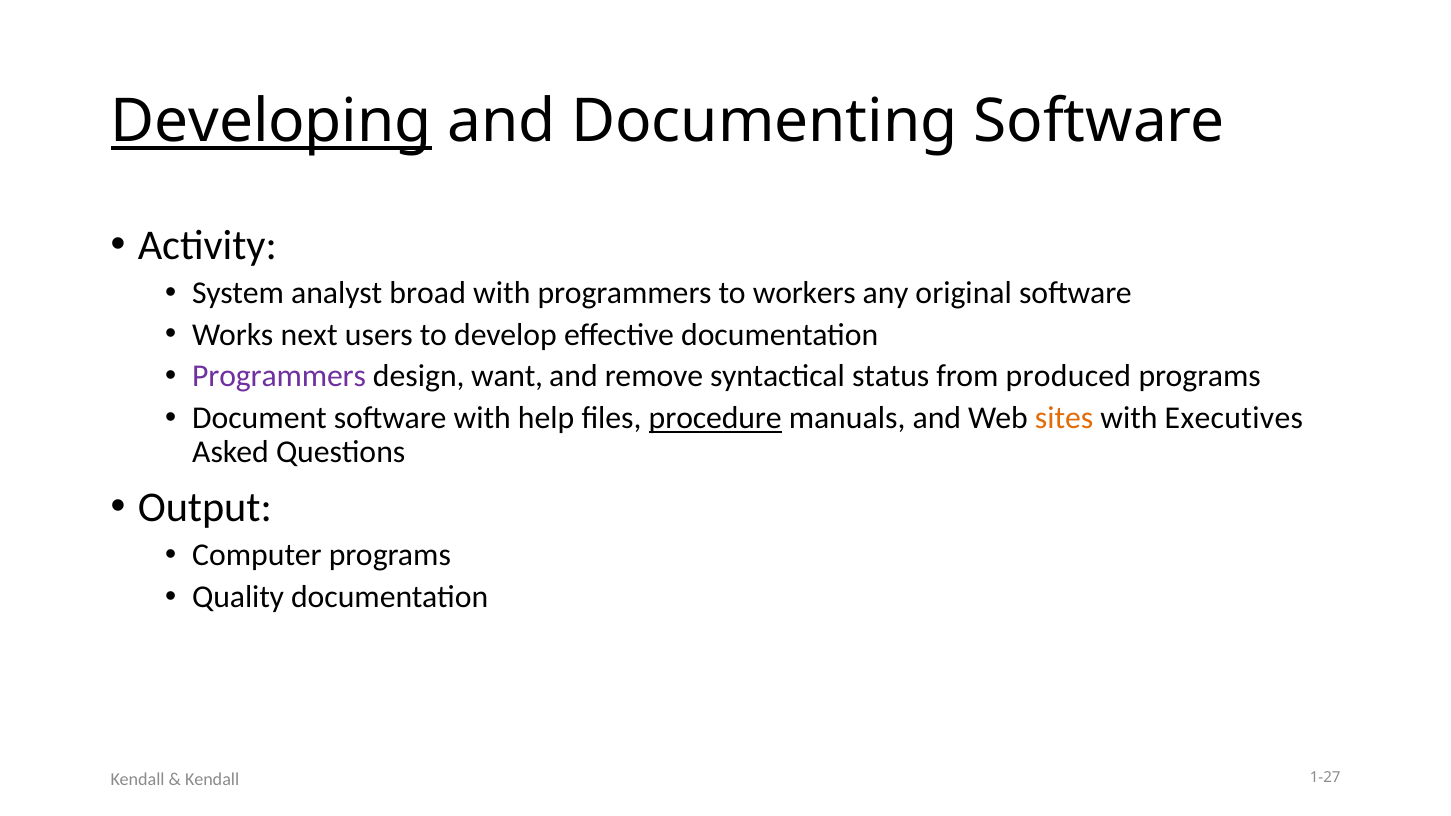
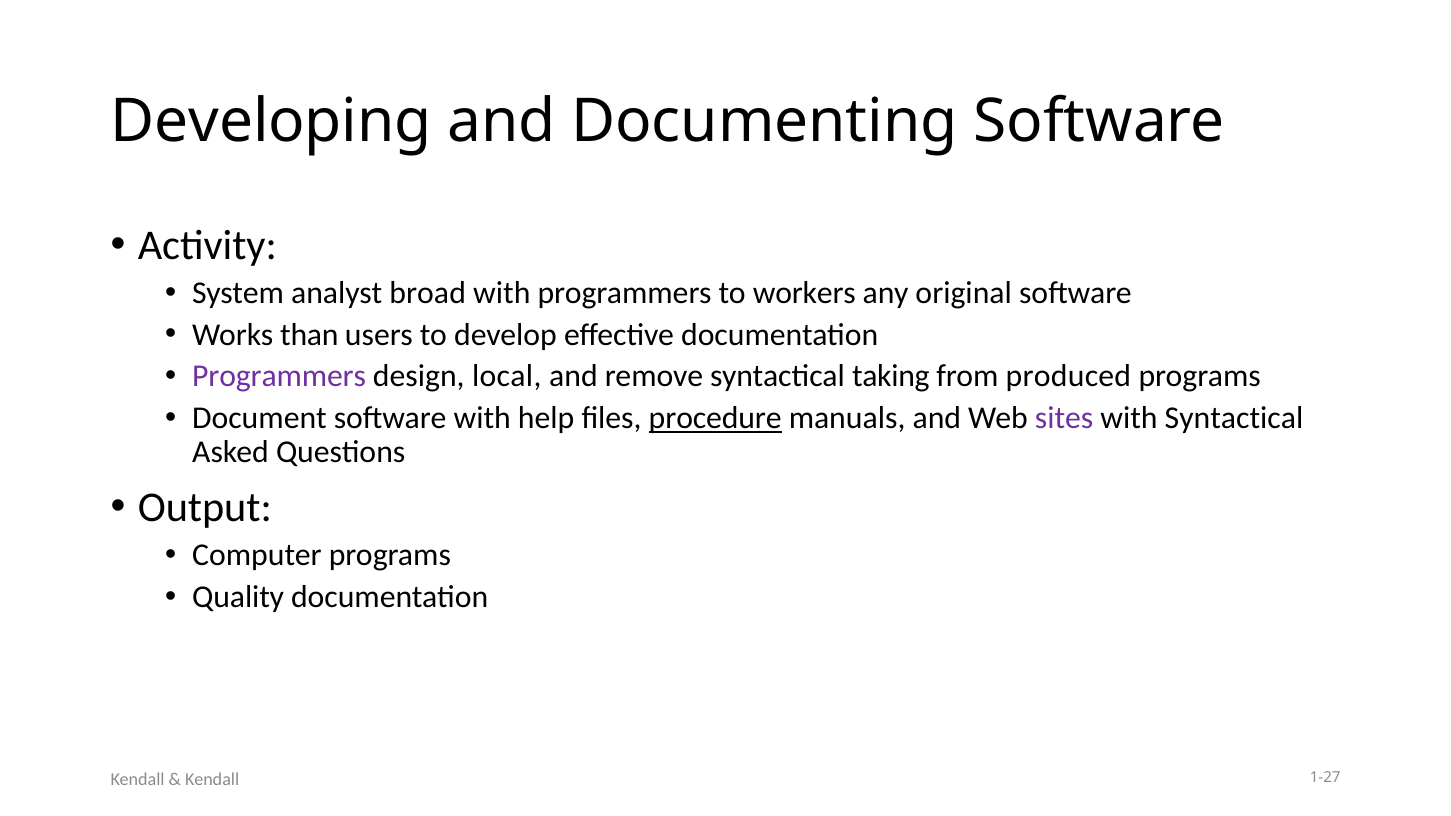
Developing underline: present -> none (271, 122)
next: next -> than (309, 335)
want: want -> local (507, 377)
status: status -> taking (891, 377)
sites colour: orange -> purple (1064, 418)
with Executives: Executives -> Syntactical (1234, 418)
